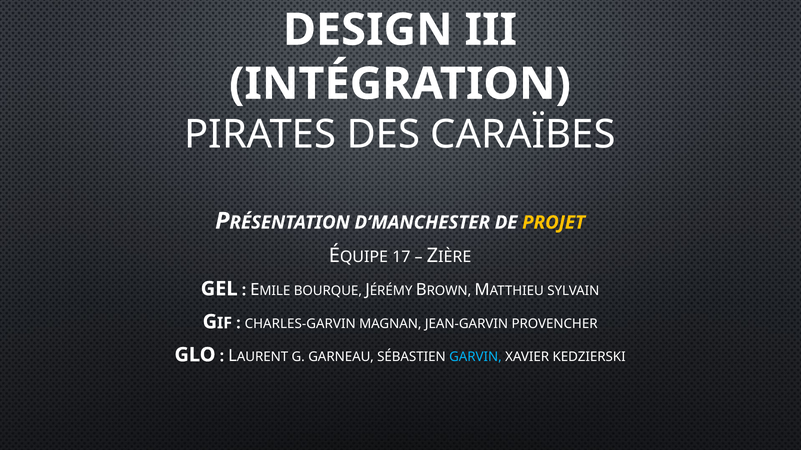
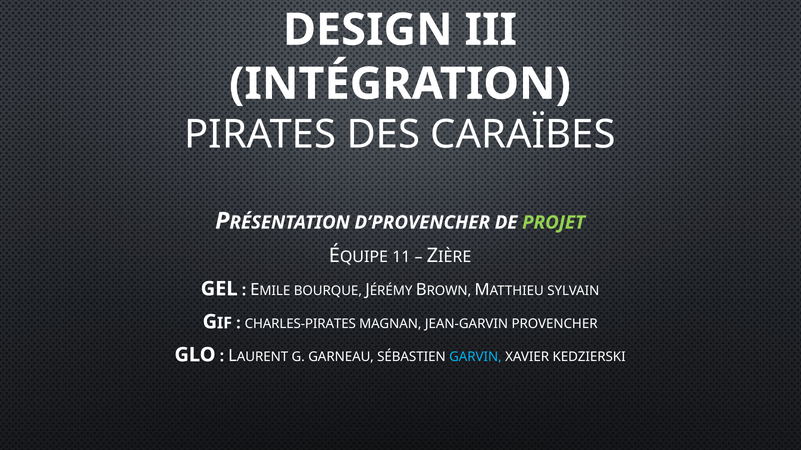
D’MANCHESTER: D’MANCHESTER -> D’PROVENCHER (422, 223)
PROJET colour: yellow -> light green (554, 223)
17: 17 -> 11 (401, 257)
CHARLES-GARVIN: CHARLES-GARVIN -> CHARLES-PIRATES (300, 324)
